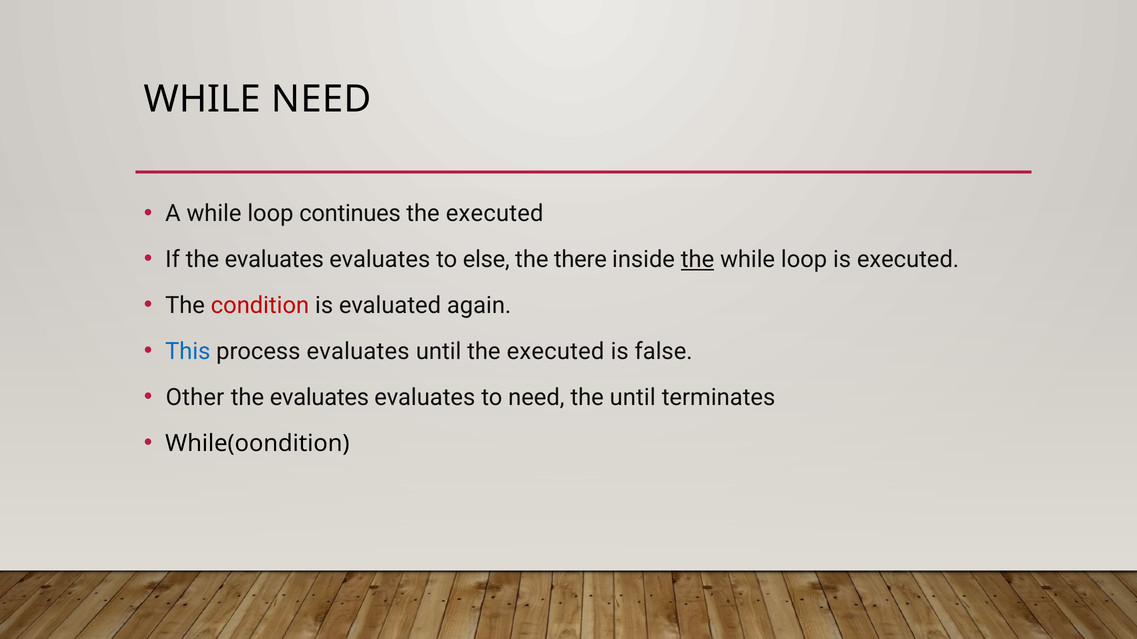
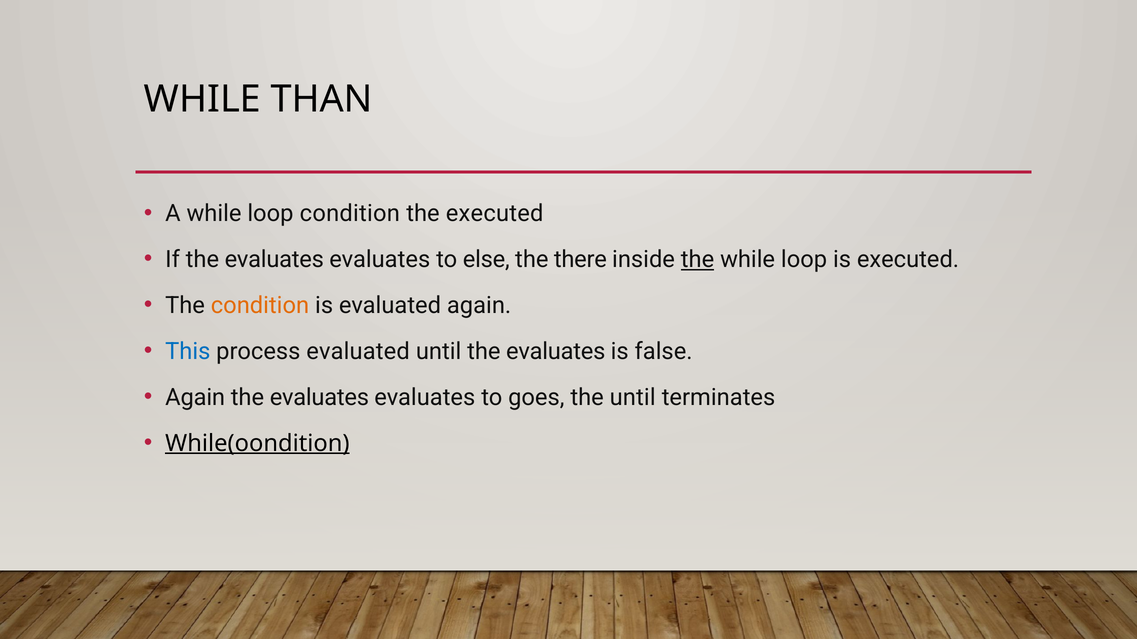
WHILE NEED: NEED -> THAN (322, 100)
loop continues: continues -> condition (350, 214)
condition colour: red -> orange (260, 306)
process evaluates: evaluates -> evaluated (358, 352)
until the executed: executed -> evaluates (556, 352)
Other: Other -> Again (195, 398)
to need: need -> goes (536, 398)
While(oondition underline: none -> present (257, 444)
